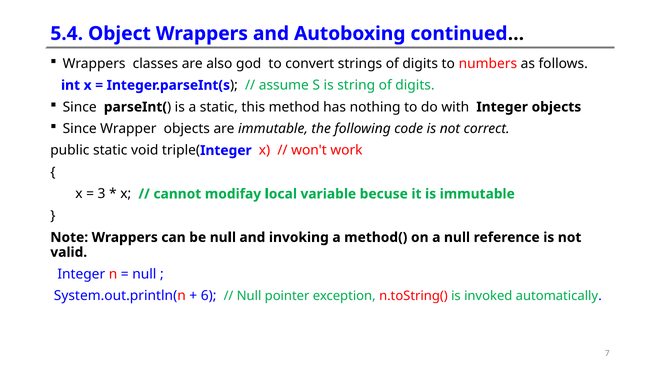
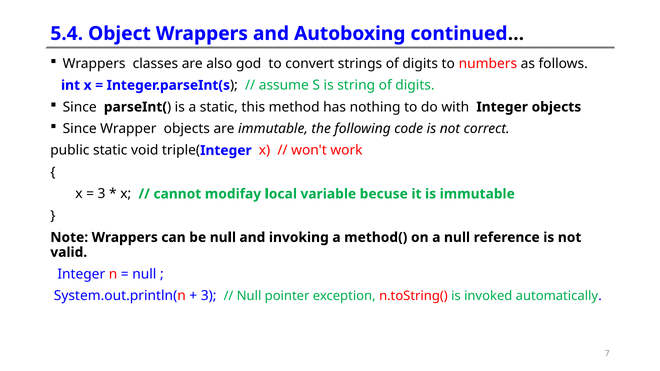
6: 6 -> 3 (209, 296)
